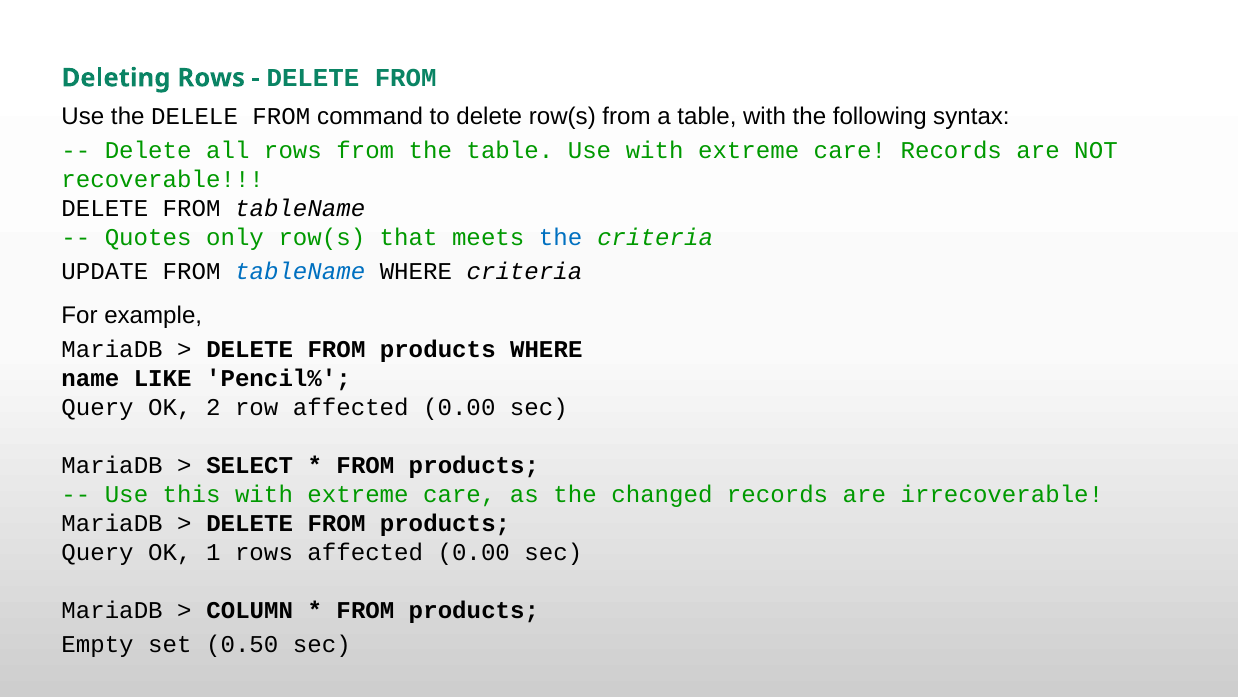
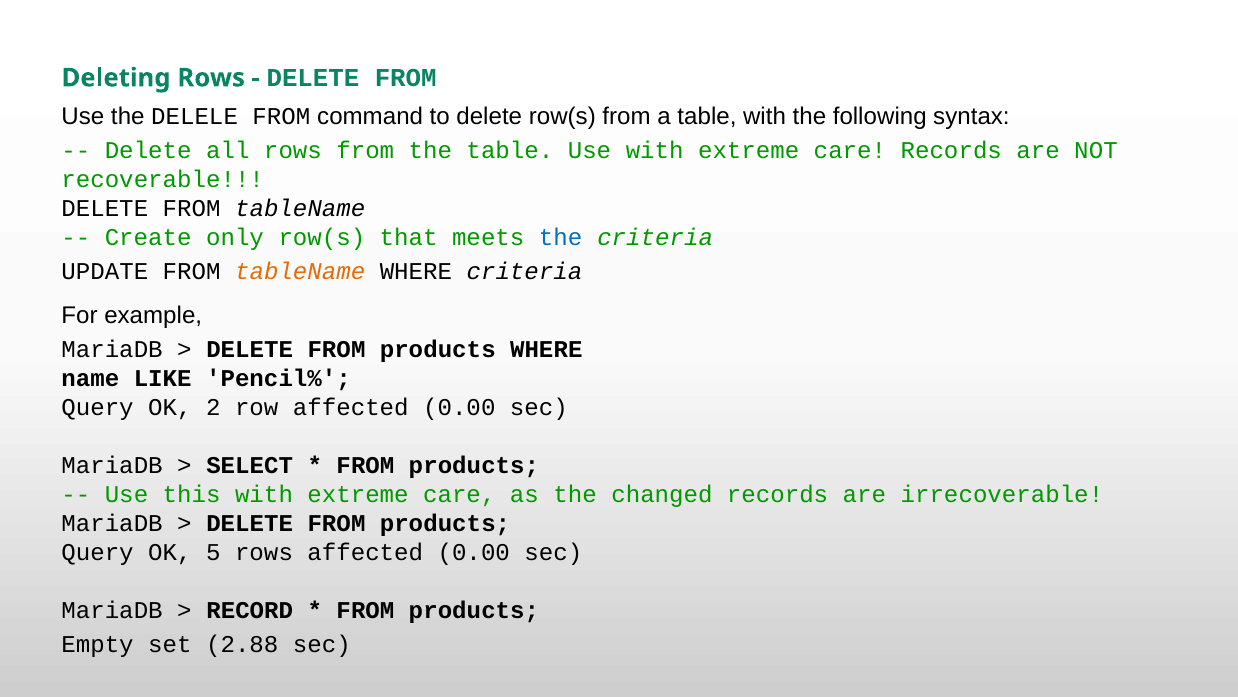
Quotes: Quotes -> Create (148, 237)
tableName colour: blue -> orange (300, 271)
1: 1 -> 5 (213, 552)
COLUMN: COLUMN -> RECORD (250, 610)
0.50: 0.50 -> 2.88 (242, 644)
